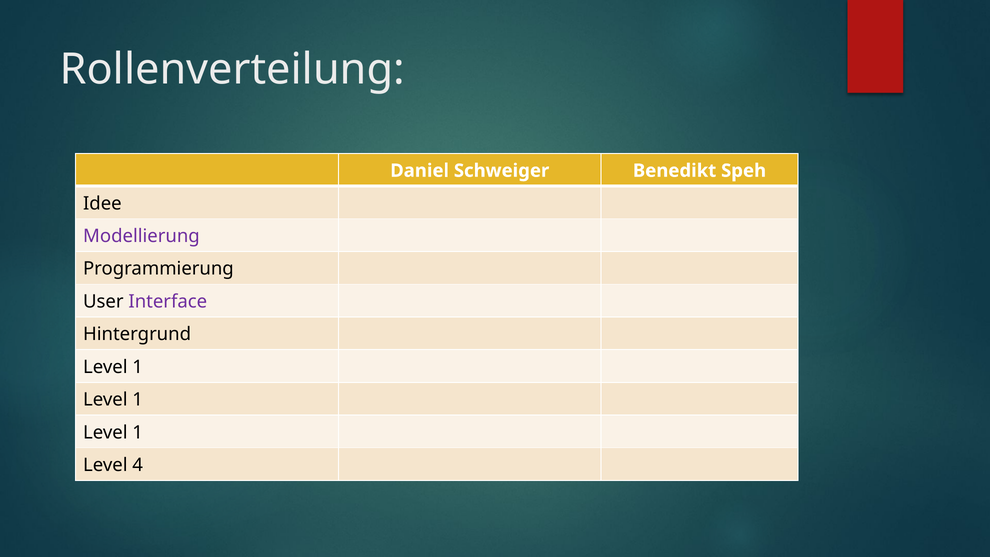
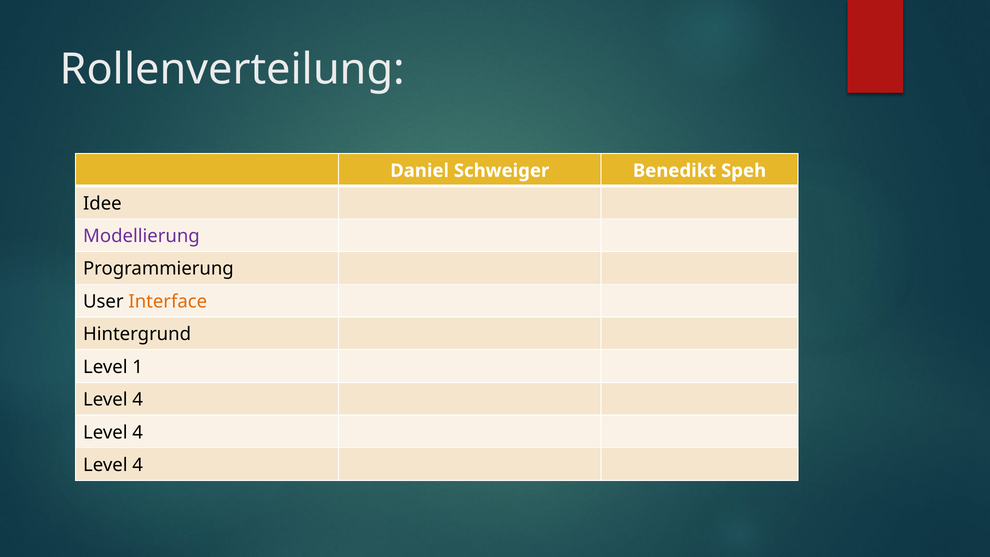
Interface colour: purple -> orange (168, 302)
1: 1 -> 4 (138, 400)
1: 1 -> 4 (138, 432)
